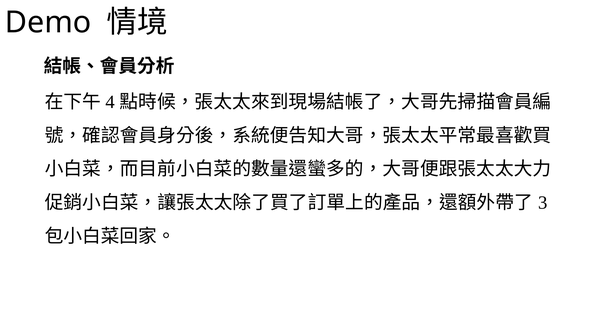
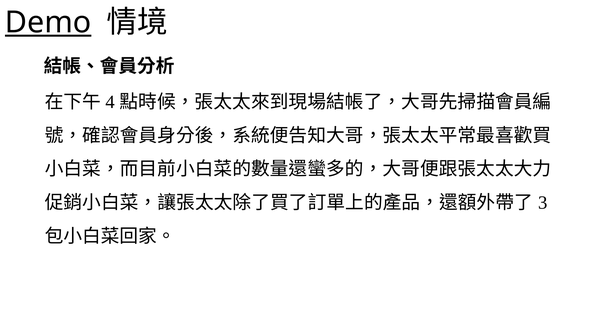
Demo underline: none -> present (48, 23)
